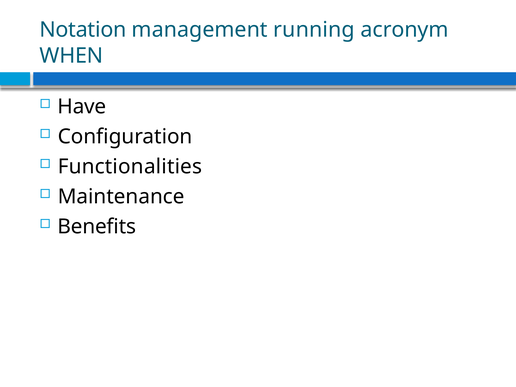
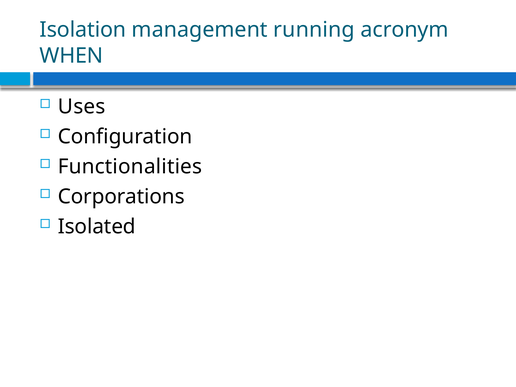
Notation: Notation -> Isolation (83, 30)
Have: Have -> Uses (82, 107)
Maintenance: Maintenance -> Corporations (121, 197)
Benefits: Benefits -> Isolated (97, 227)
